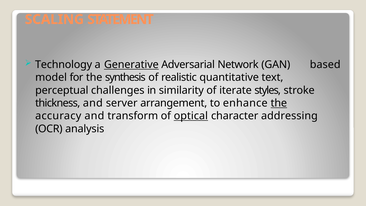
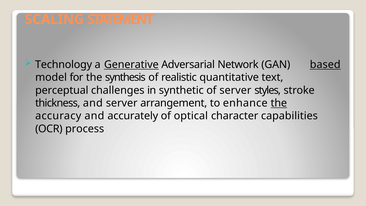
based underline: none -> present (325, 65)
similarity: similarity -> synthetic (181, 90)
of iterate: iterate -> server (235, 90)
transform: transform -> accurately (133, 116)
optical underline: present -> none (191, 116)
addressing: addressing -> capabilities (289, 116)
analysis: analysis -> process (85, 129)
